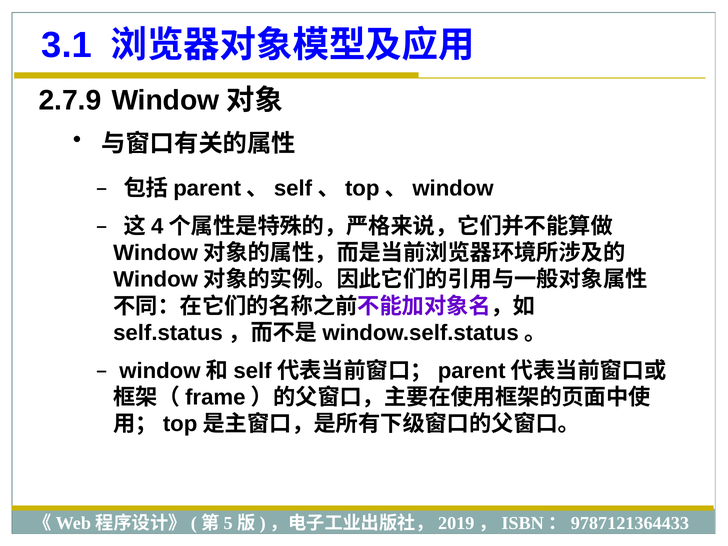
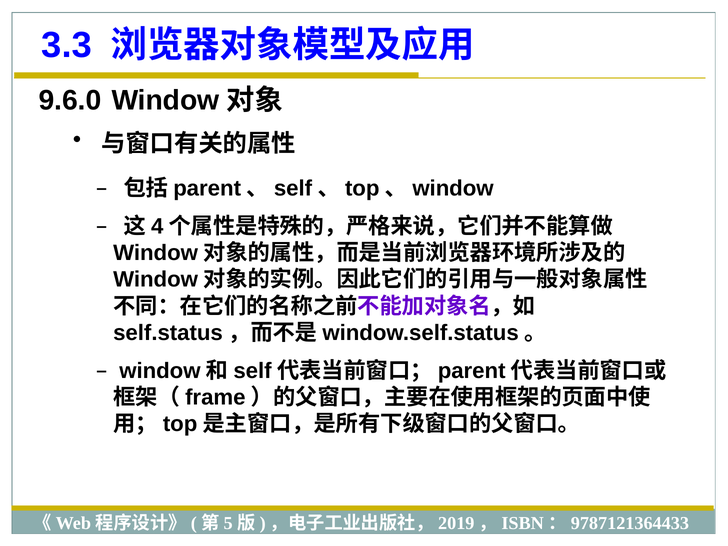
3.1: 3.1 -> 3.3 (67, 45)
2.7.9: 2.7.9 -> 9.6.0 (70, 101)
